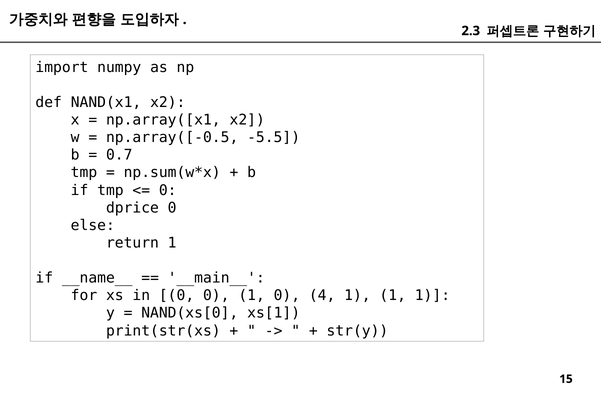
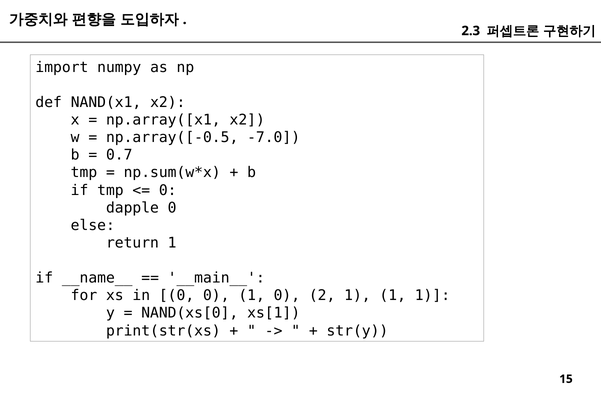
-5.5: -5.5 -> -7.0 (274, 137)
dprice: dprice -> dapple (132, 208)
4: 4 -> 2 (322, 295)
